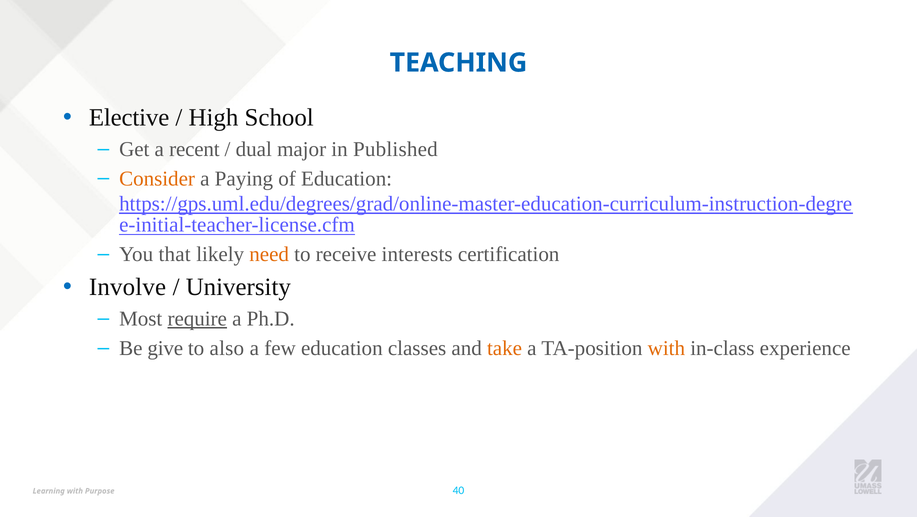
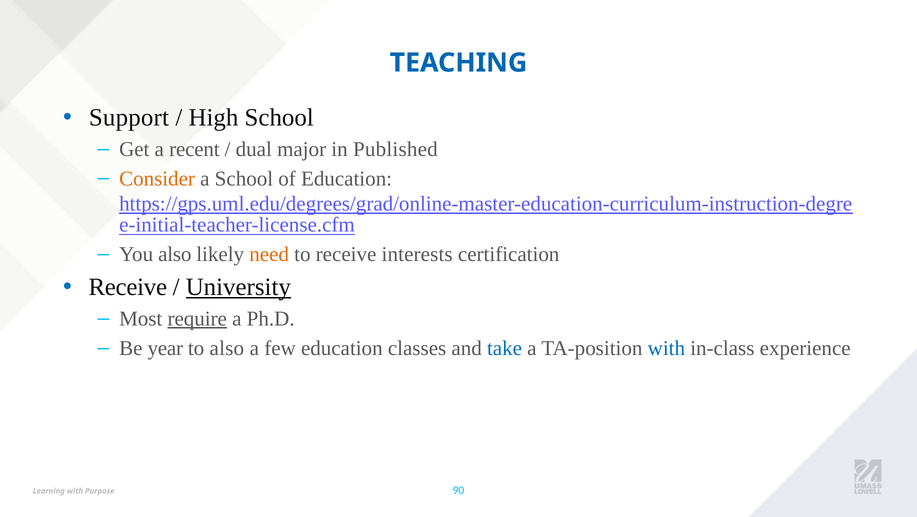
Elective: Elective -> Support (129, 118)
a Paying: Paying -> School (244, 179)
You that: that -> also (175, 255)
Involve: Involve -> Receive (128, 287)
University underline: none -> present (238, 287)
give: give -> year (165, 348)
take colour: orange -> blue (505, 348)
with colour: orange -> blue (666, 348)
40: 40 -> 90 (458, 490)
